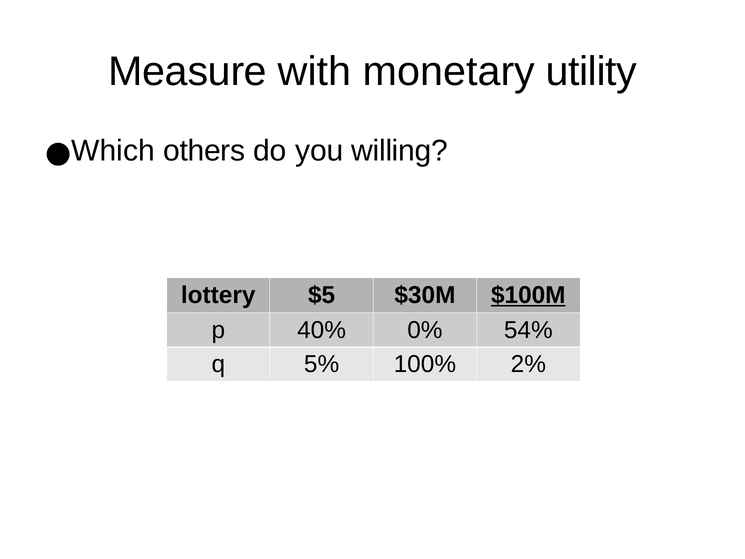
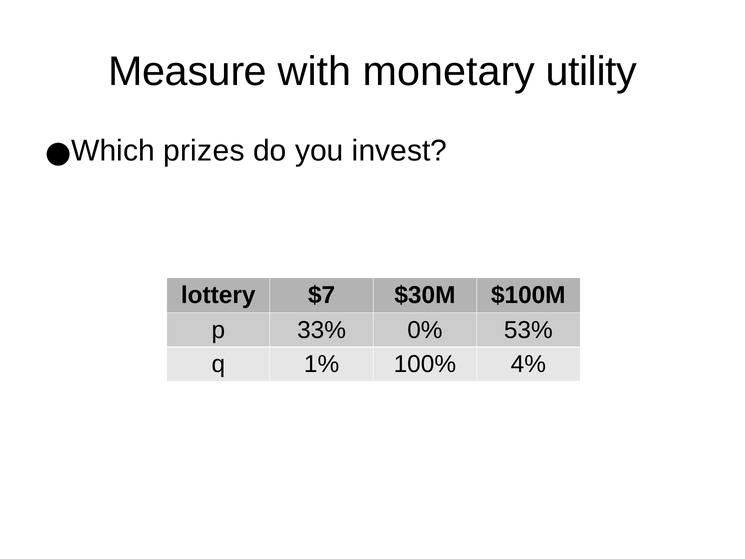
others: others -> prizes (204, 151)
willing: willing -> invest (399, 151)
$5: $5 -> $7 (322, 295)
$100M underline: present -> none (528, 295)
40%: 40% -> 33% (322, 330)
54%: 54% -> 53% (528, 330)
5%: 5% -> 1% (322, 364)
2%: 2% -> 4% (528, 364)
